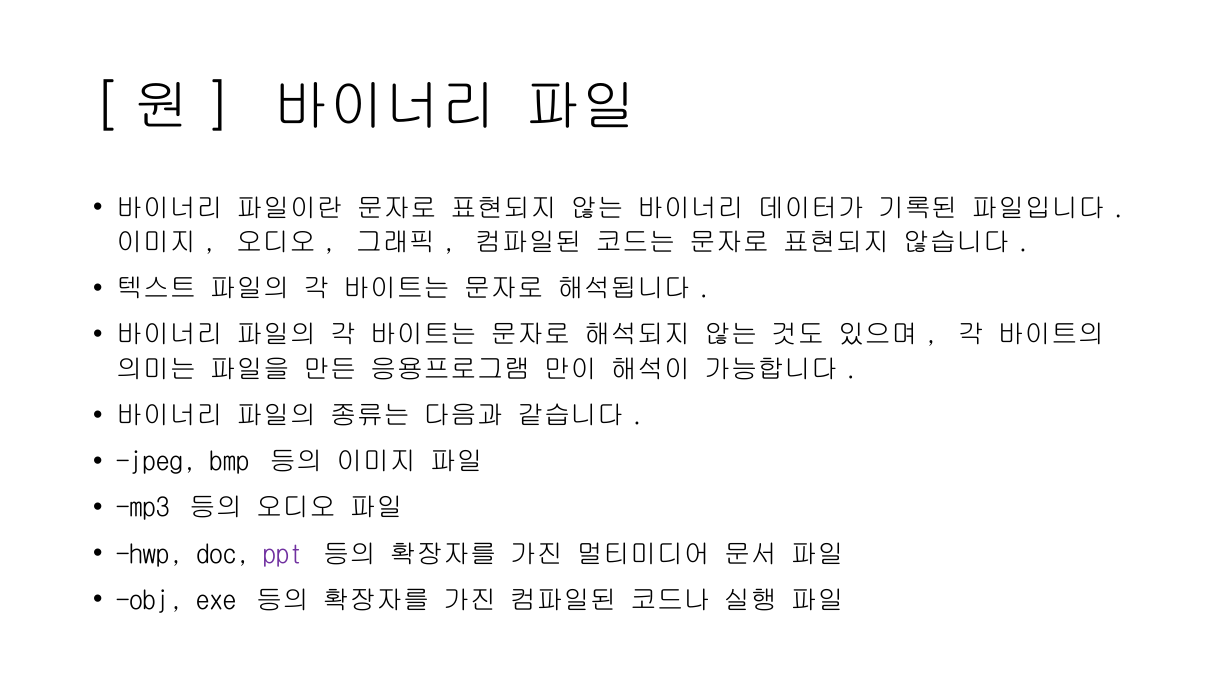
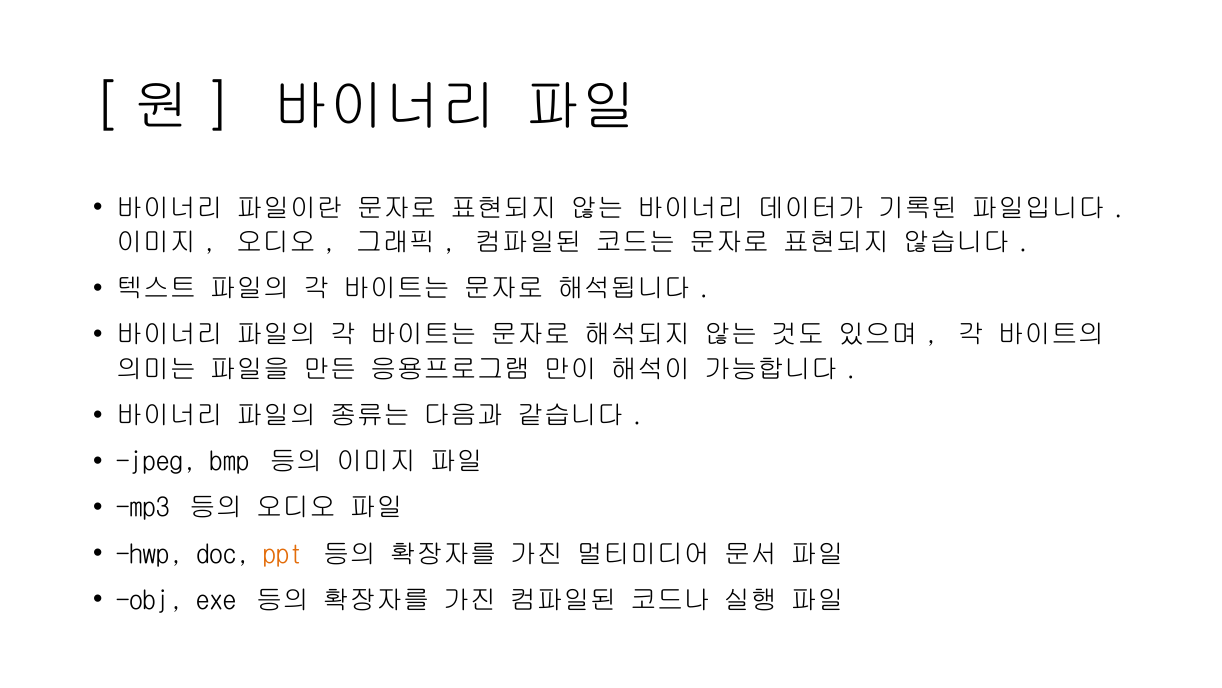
ppt colour: purple -> orange (283, 554)
